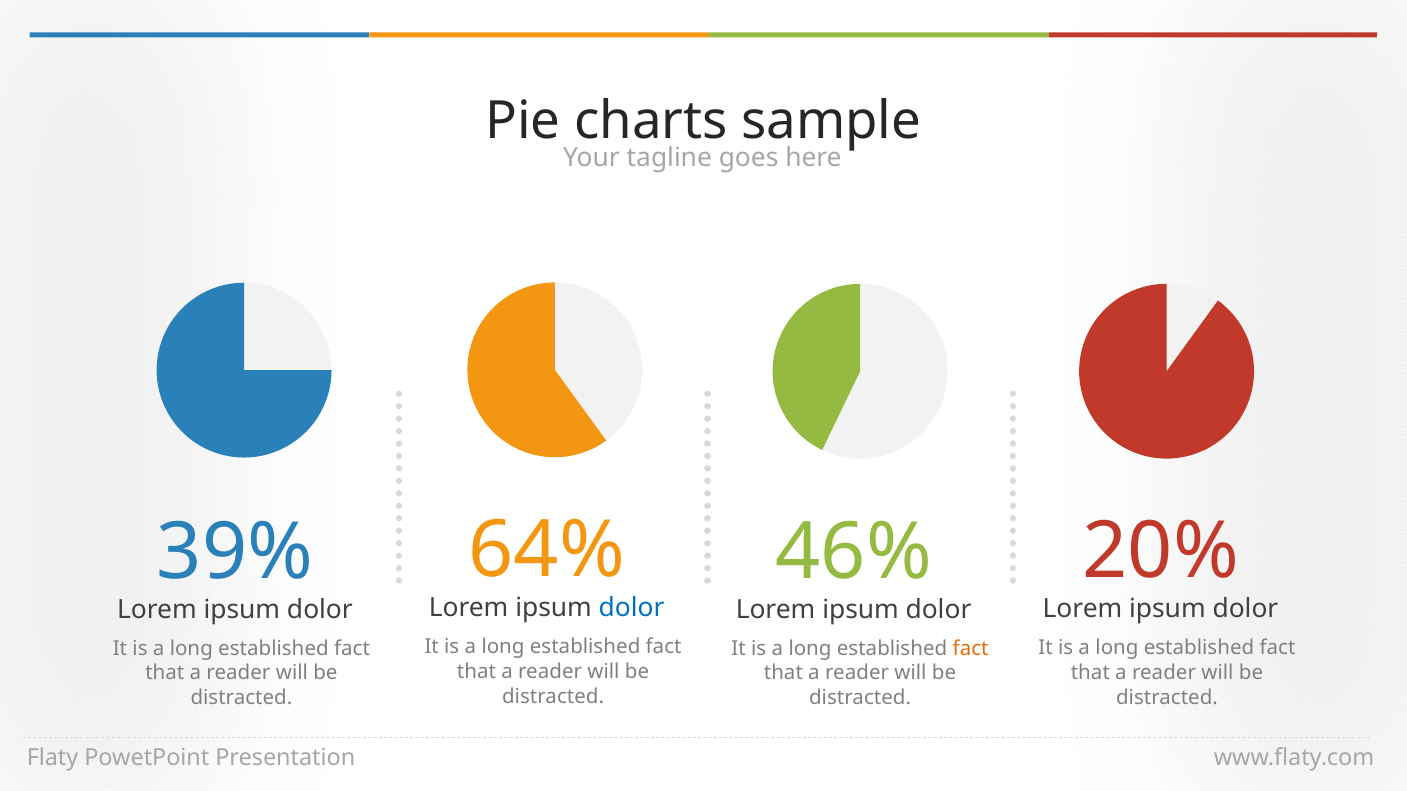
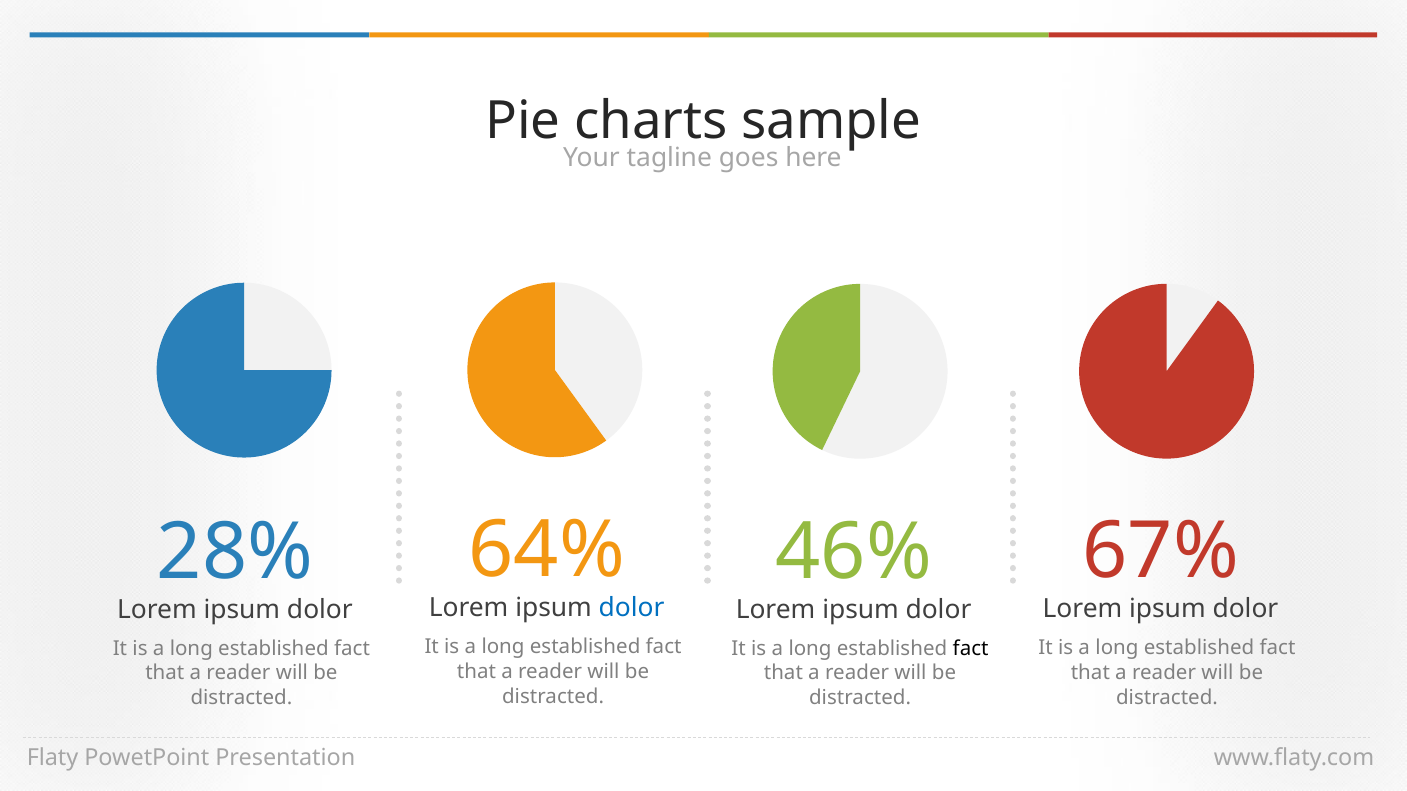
20%: 20% -> 67% (1161, 552)
39%: 39% -> 28% (235, 552)
fact colour: orange -> black (971, 649)
